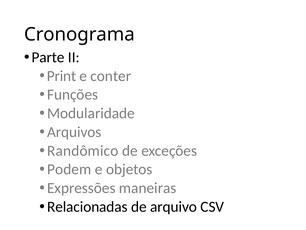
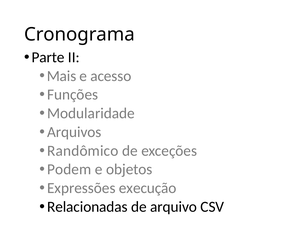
Print: Print -> Mais (62, 76)
conter: conter -> acesso (111, 76)
maneiras: maneiras -> execução (148, 188)
